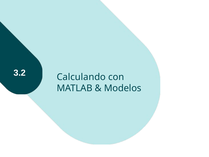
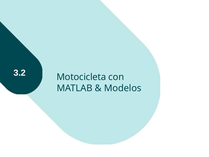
Calculando: Calculando -> Motocicleta (81, 77)
